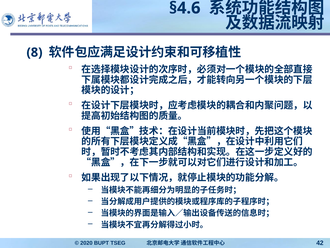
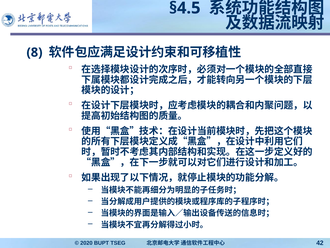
§4.6: §4.6 -> §4.5 (185, 8)
